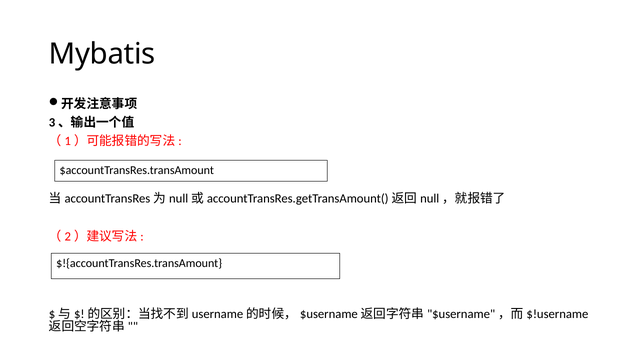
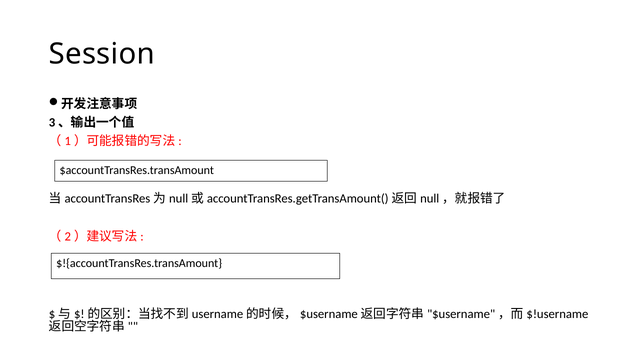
Mybatis: Mybatis -> Session (102, 54)
